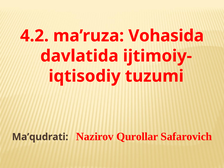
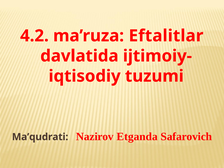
Vohasida: Vohasida -> Eftalitlar (166, 36)
Qurollar: Qurollar -> Etganda (137, 136)
